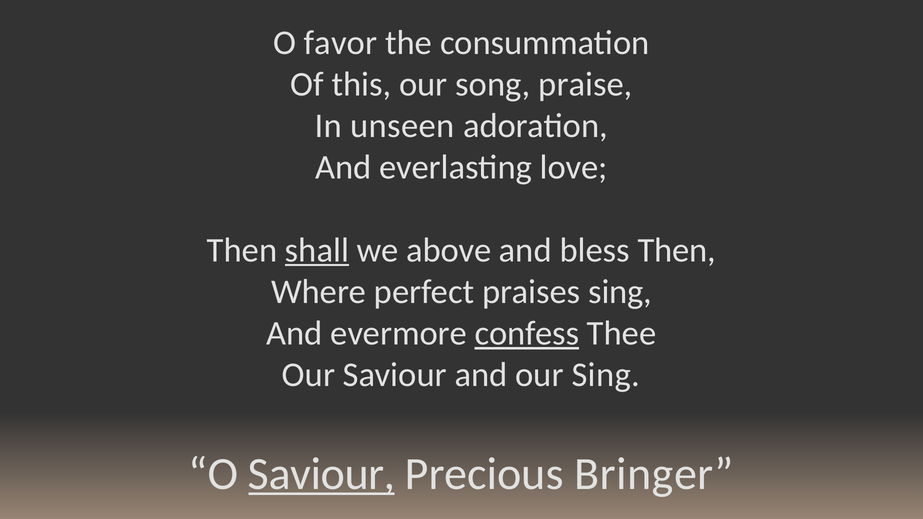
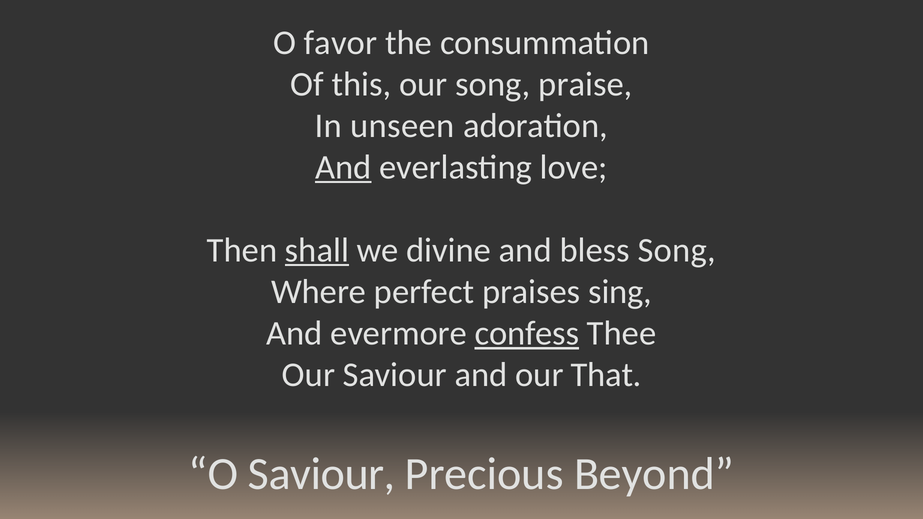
And underline: none -> present (343, 167)
above: above -> divine (449, 250)
bless Then: Then -> Song (677, 250)
our Sing: Sing -> That (606, 375)
Saviour underline: present -> none (322, 474)
Bringer: Bringer -> Beyond (654, 474)
